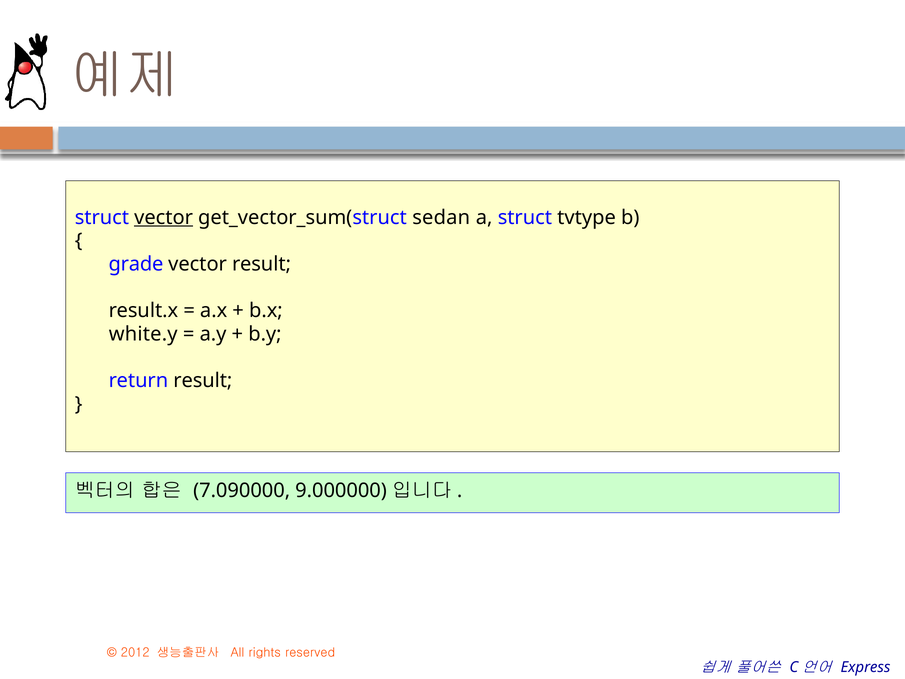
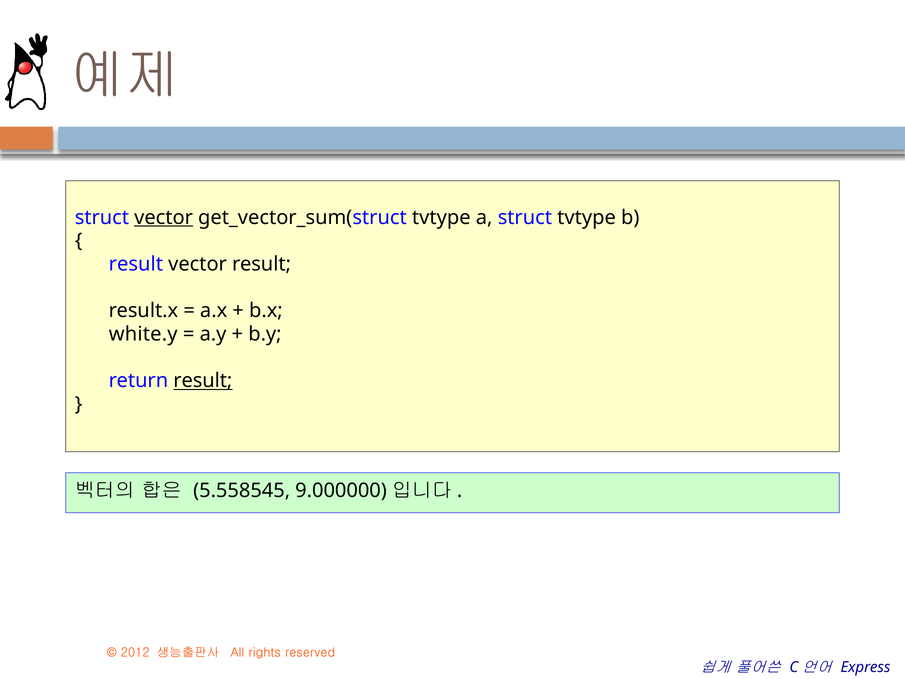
get_vector_sum(struct sedan: sedan -> tvtype (441, 217)
grade: grade -> result (136, 264)
result underline: none -> present (203, 381)
7.090000: 7.090000 -> 5.558545 (242, 490)
